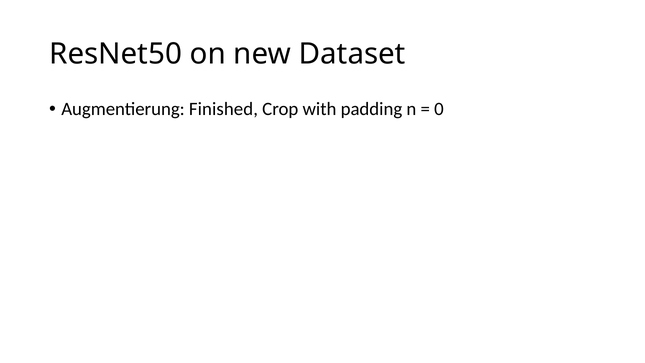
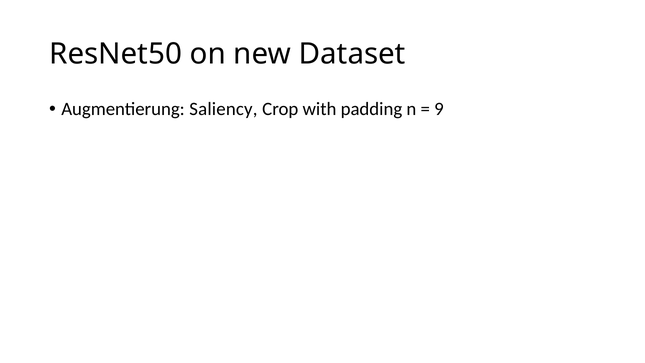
Finished: Finished -> Saliency (223, 109)
0: 0 -> 9 (439, 109)
